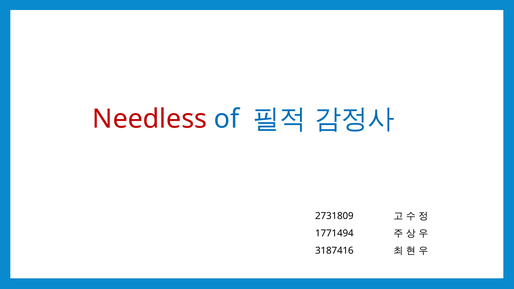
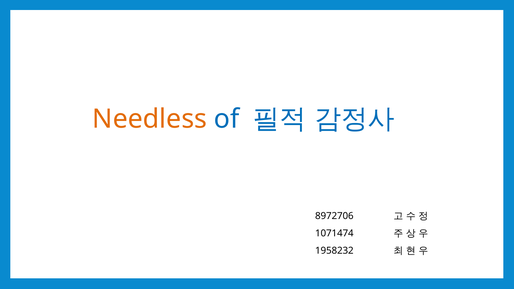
Needless colour: red -> orange (150, 119)
2731809: 2731809 -> 8972706 (334, 216)
1771494: 1771494 -> 1071474 (334, 233)
3187416: 3187416 -> 1958232 (334, 251)
